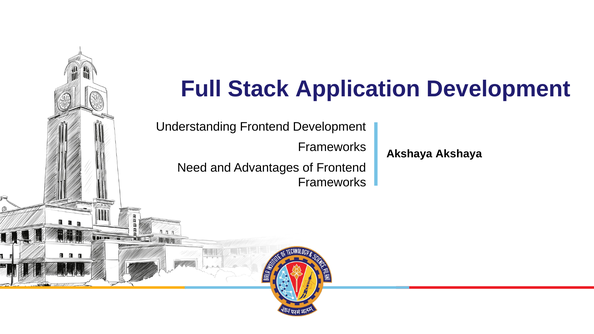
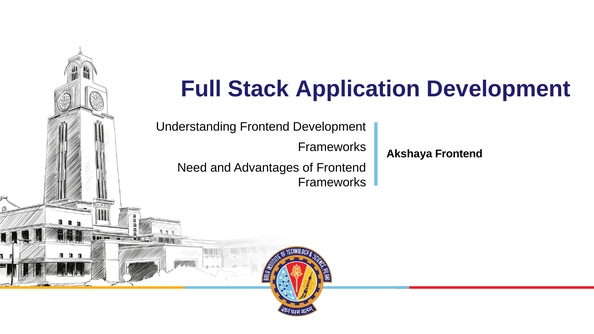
Akshaya Akshaya: Akshaya -> Frontend (459, 154)
